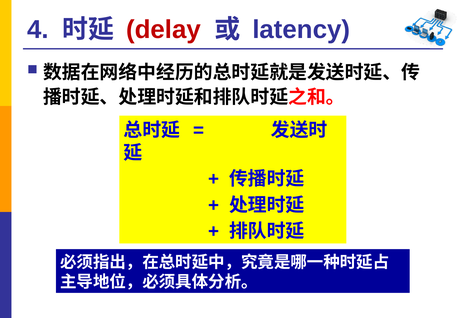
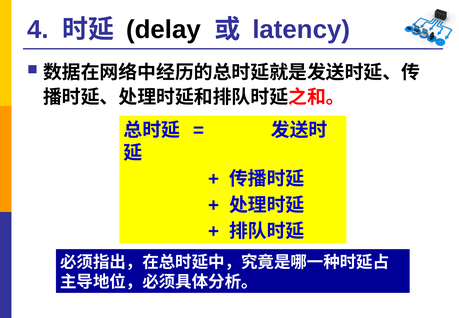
delay colour: red -> black (163, 30)
